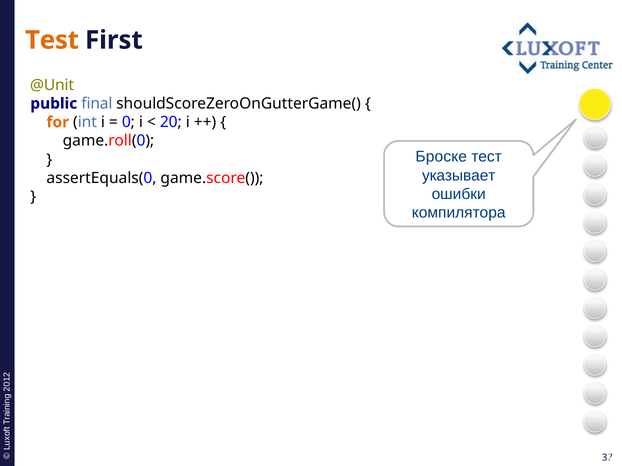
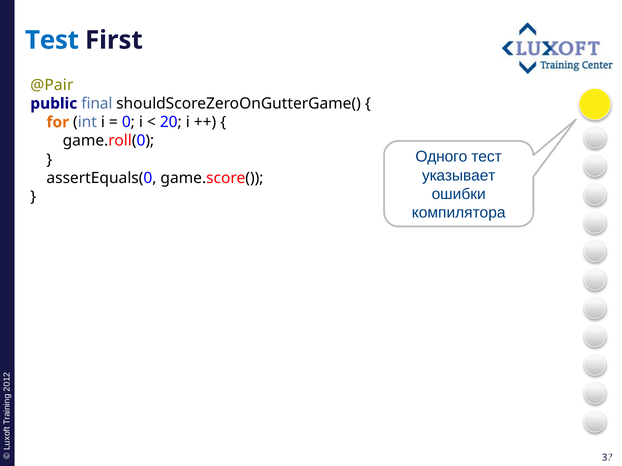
Test colour: orange -> blue (52, 40)
@Unit: @Unit -> @Pair (52, 85)
Броске: Броске -> Одного (441, 157)
